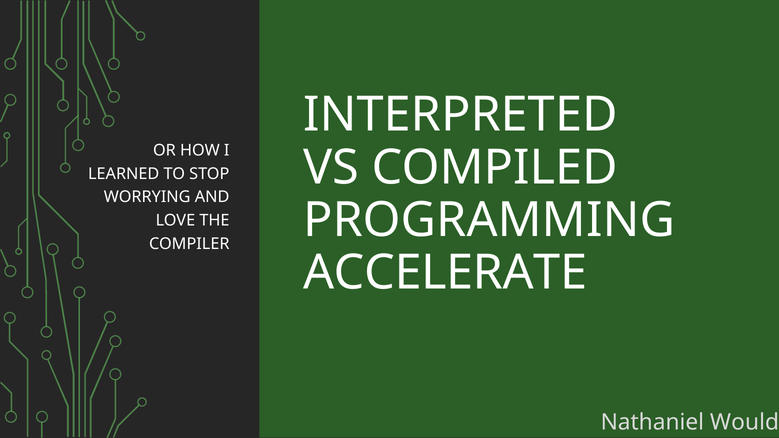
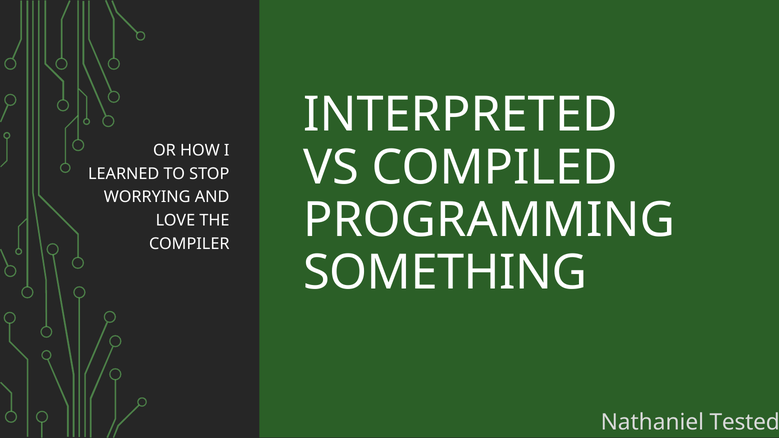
ACCELERATE: ACCELERATE -> SOMETHING (445, 273)
Would: Would -> Tested (745, 422)
